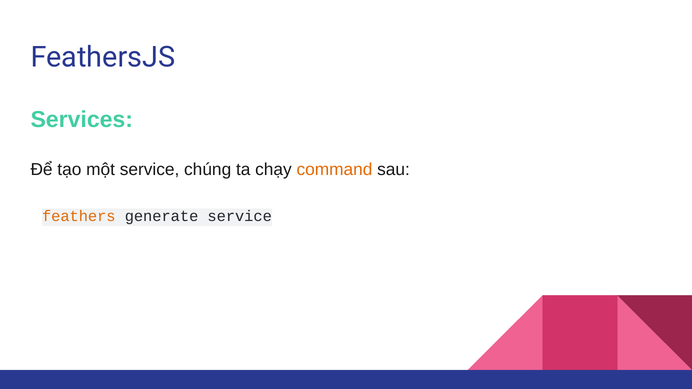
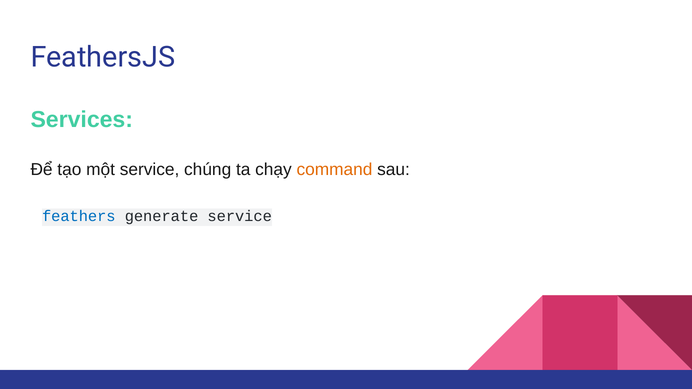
feathers colour: orange -> blue (79, 217)
